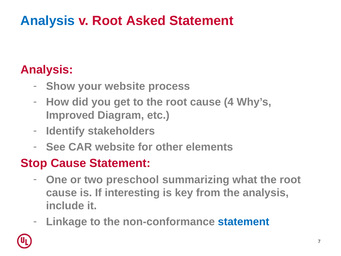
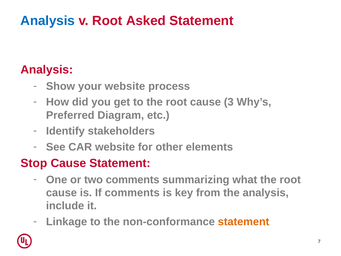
4: 4 -> 3 (229, 102)
Improved: Improved -> Preferred (70, 115)
two preschool: preschool -> comments (133, 179)
If interesting: interesting -> comments (132, 193)
statement colour: blue -> orange (244, 222)
